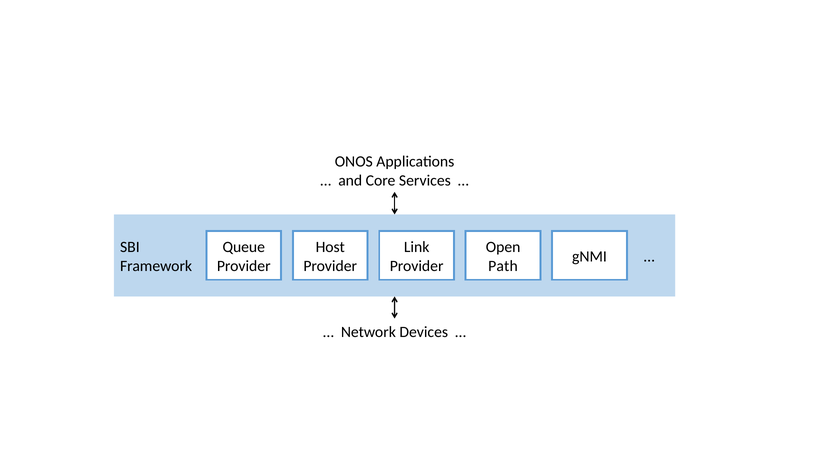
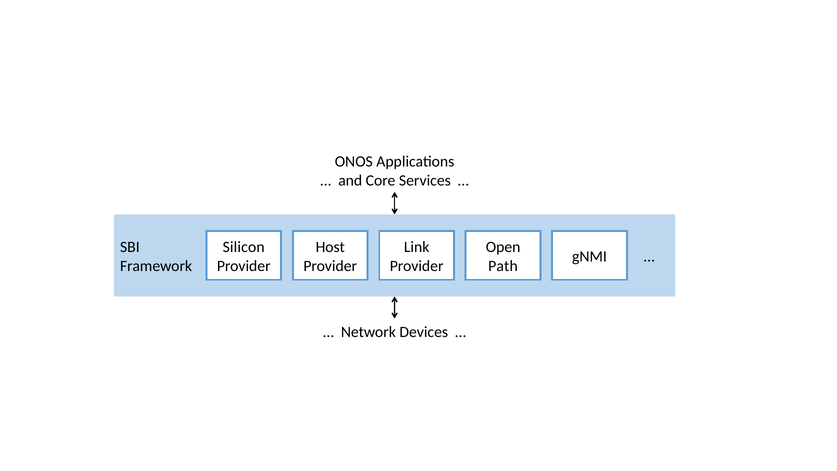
Queue: Queue -> Silicon (244, 247)
